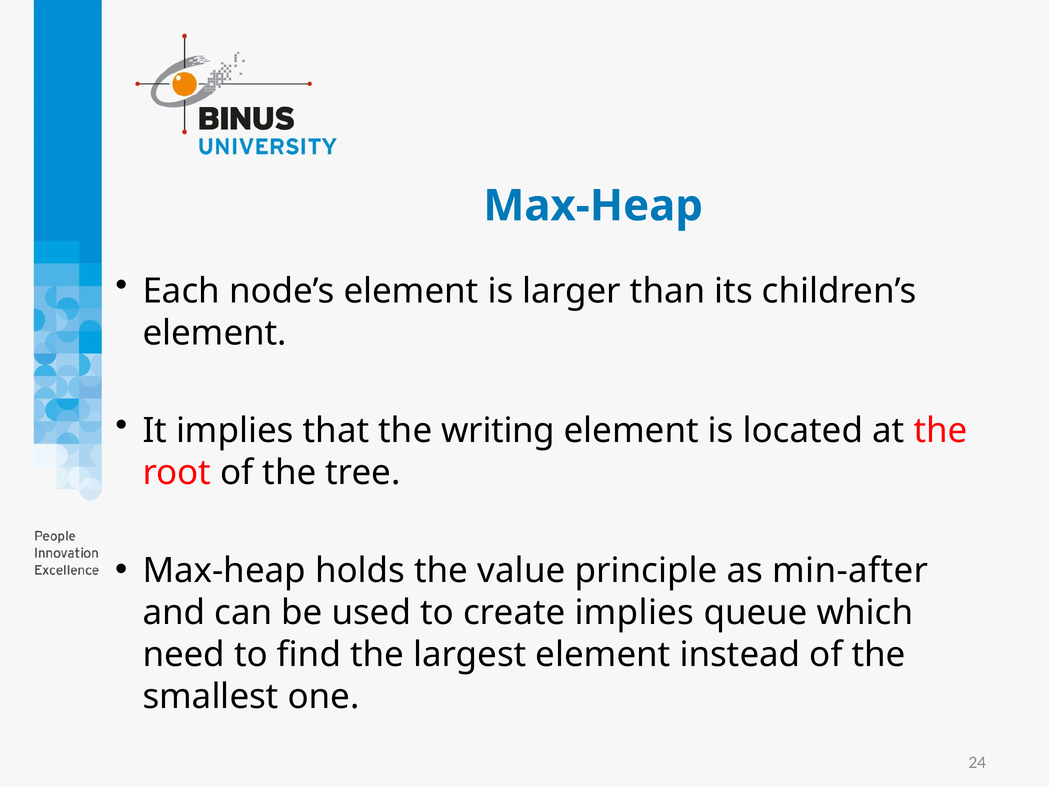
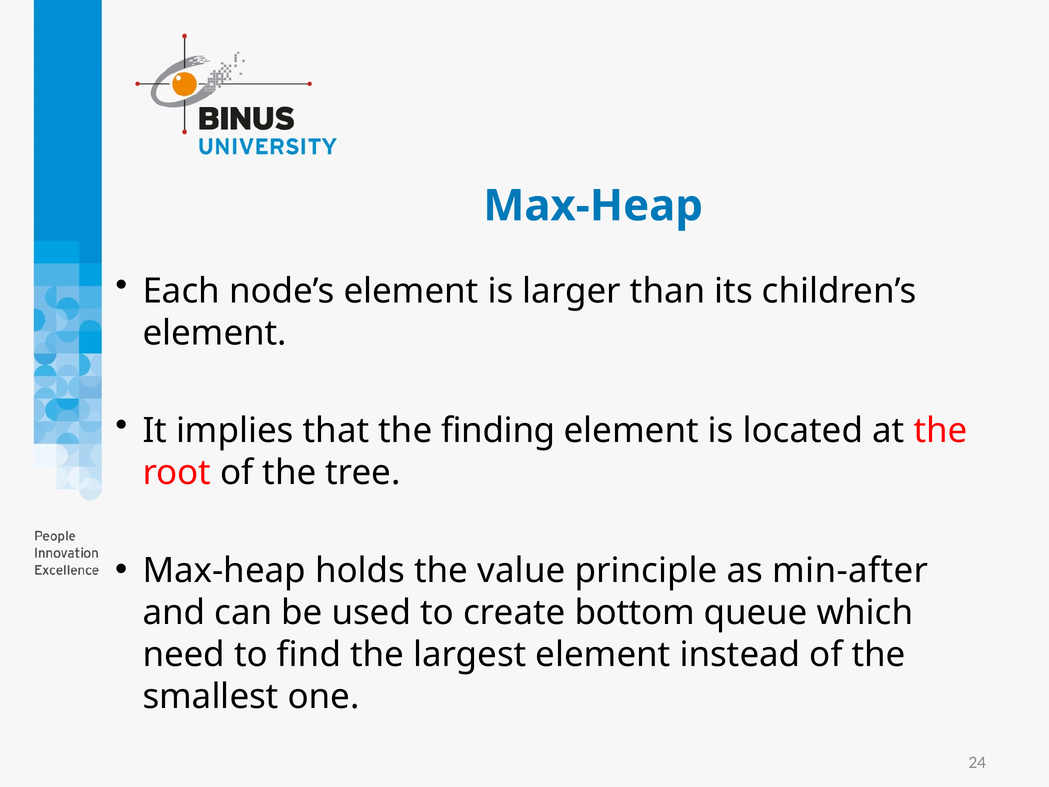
writing: writing -> finding (498, 431)
create implies: implies -> bottom (635, 613)
